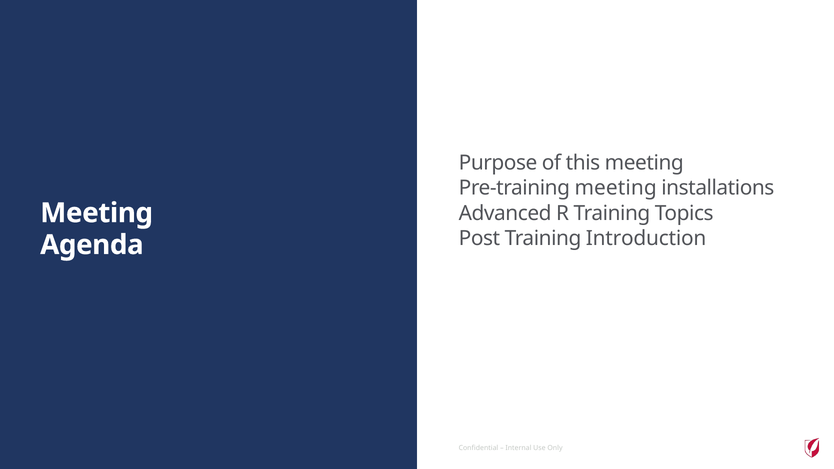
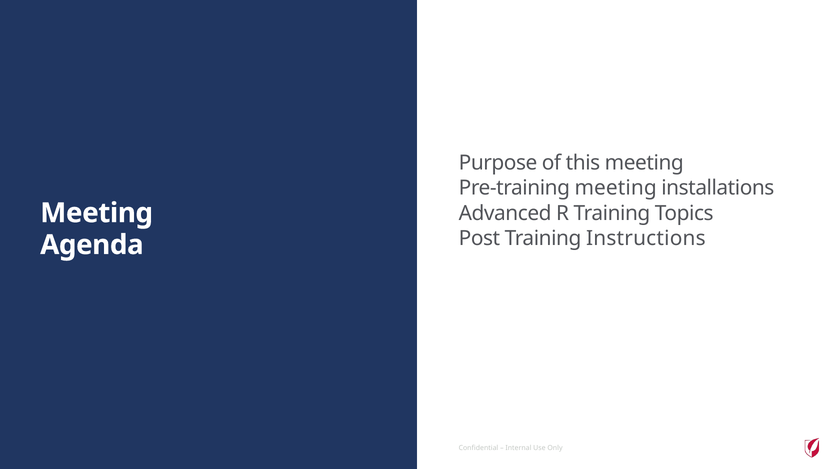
Introduction: Introduction -> Instructions (646, 239)
